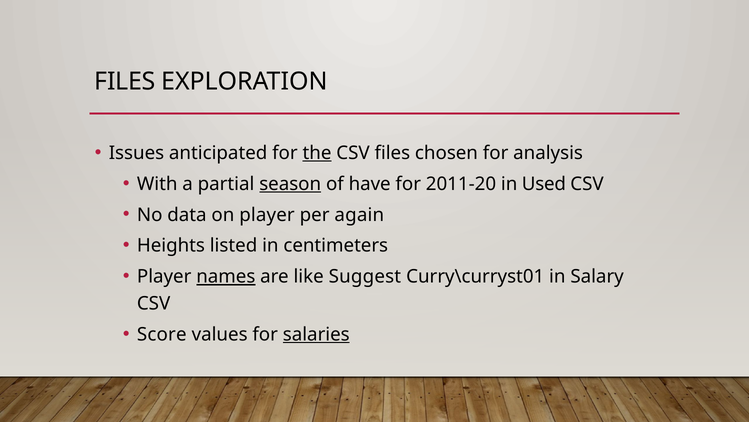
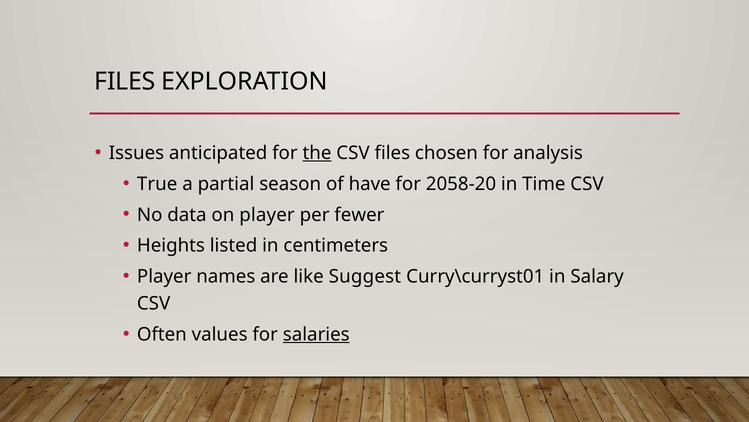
With: With -> True (157, 184)
season underline: present -> none (290, 184)
2011-20: 2011-20 -> 2058-20 (461, 184)
Used: Used -> Time (544, 184)
again: again -> fewer (359, 214)
names underline: present -> none (226, 276)
Score: Score -> Often (162, 334)
